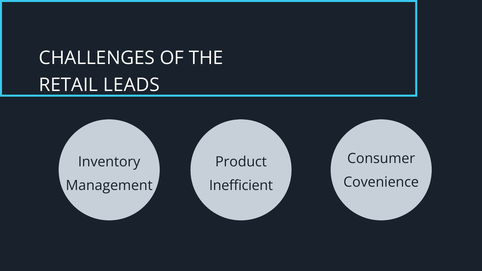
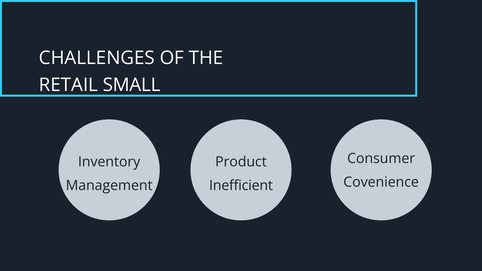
LEADS: LEADS -> SMALL (132, 85)
